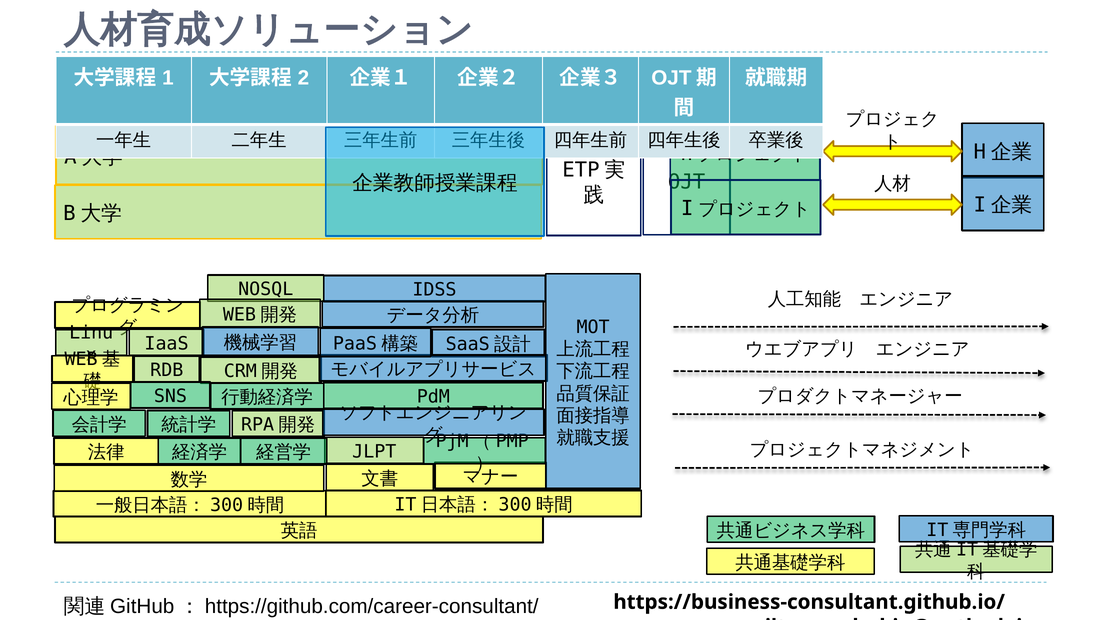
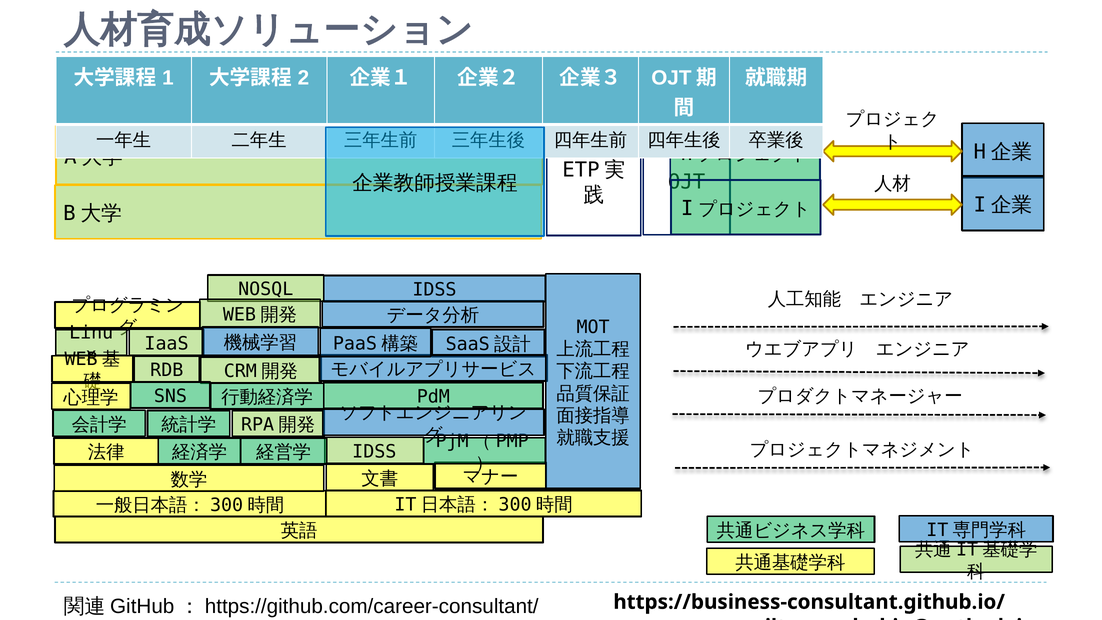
JLPT: JLPT -> IDSS (374, 452)
